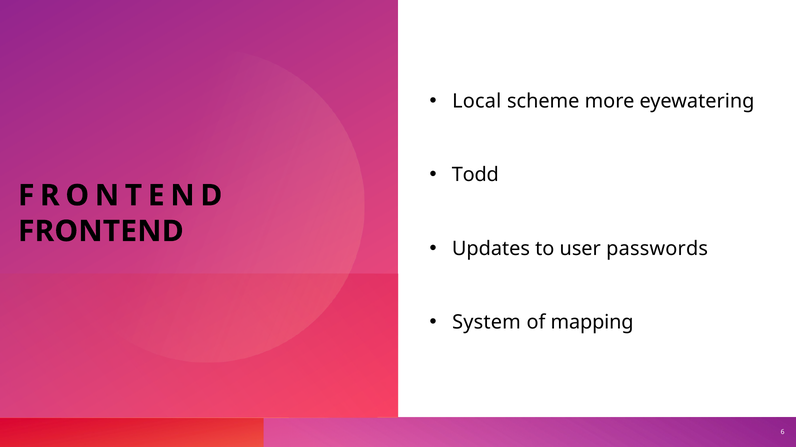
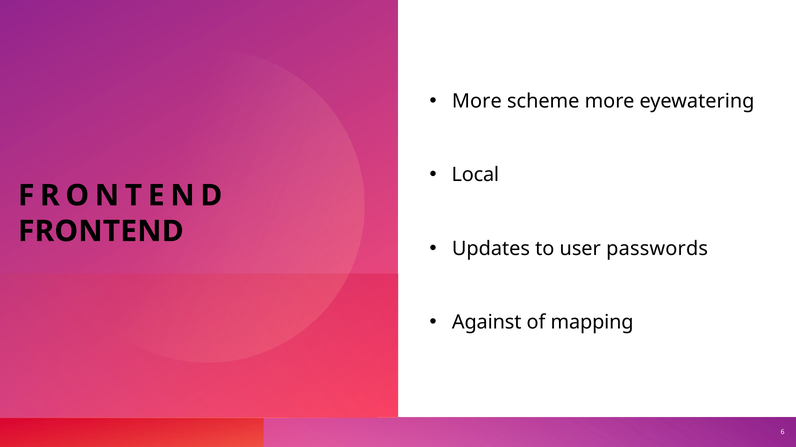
Local: Local -> More (477, 101)
Todd: Todd -> Local (475, 175)
System: System -> Against (487, 323)
